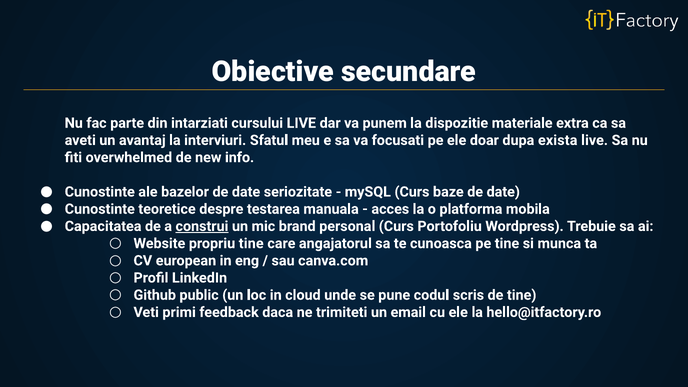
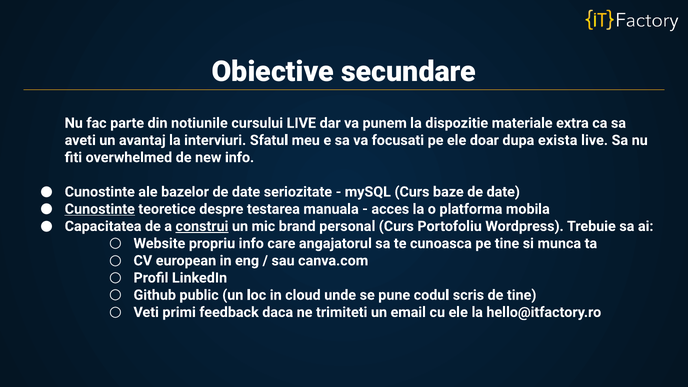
intarziati: intarziati -> notiunile (199, 123)
Cunostinte underline: none -> present (100, 209)
propriu tine: tine -> info (251, 243)
